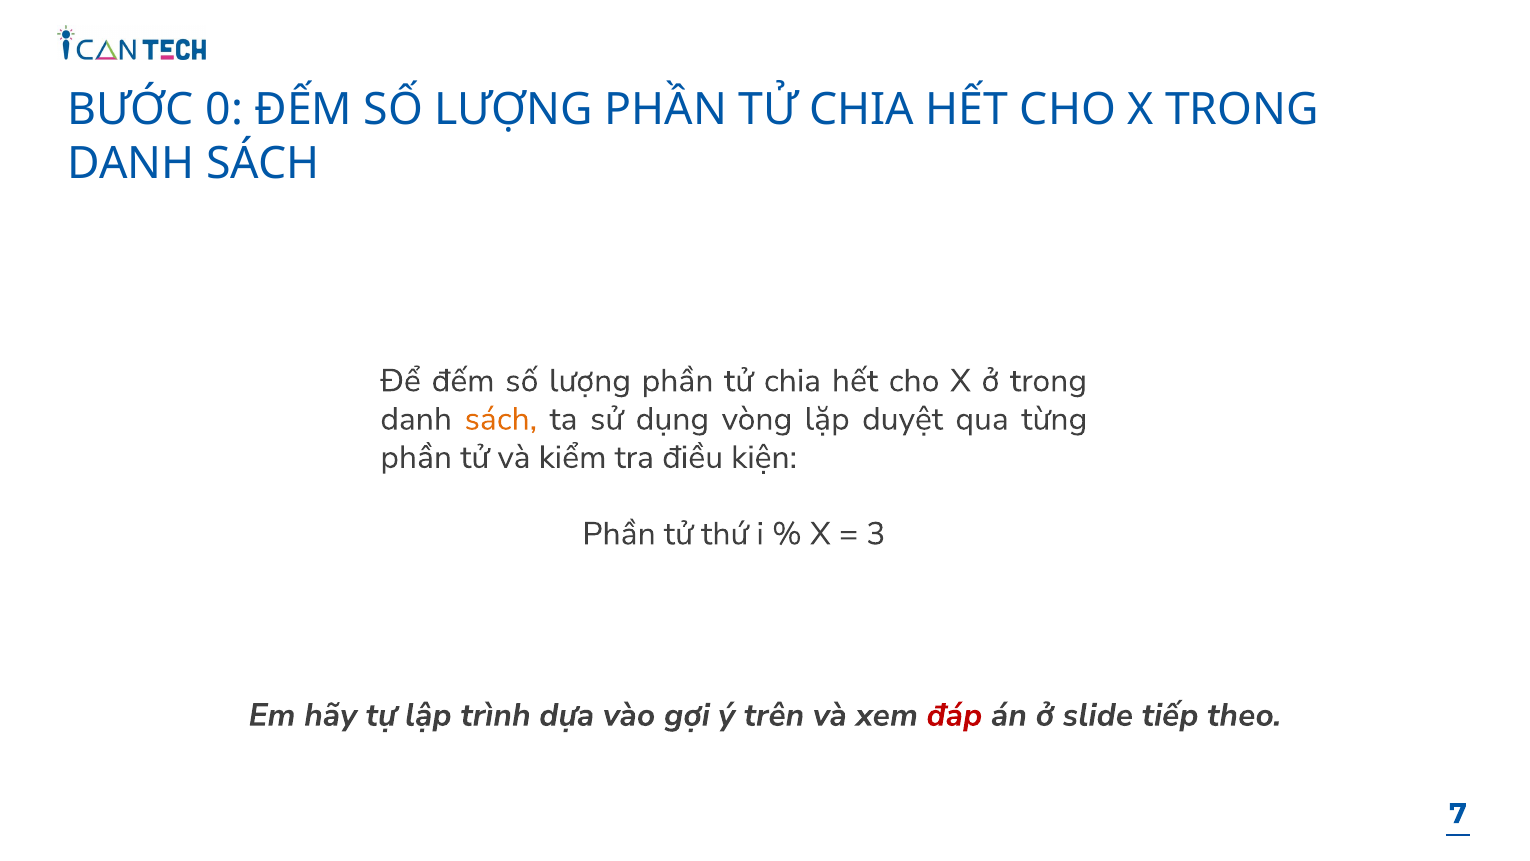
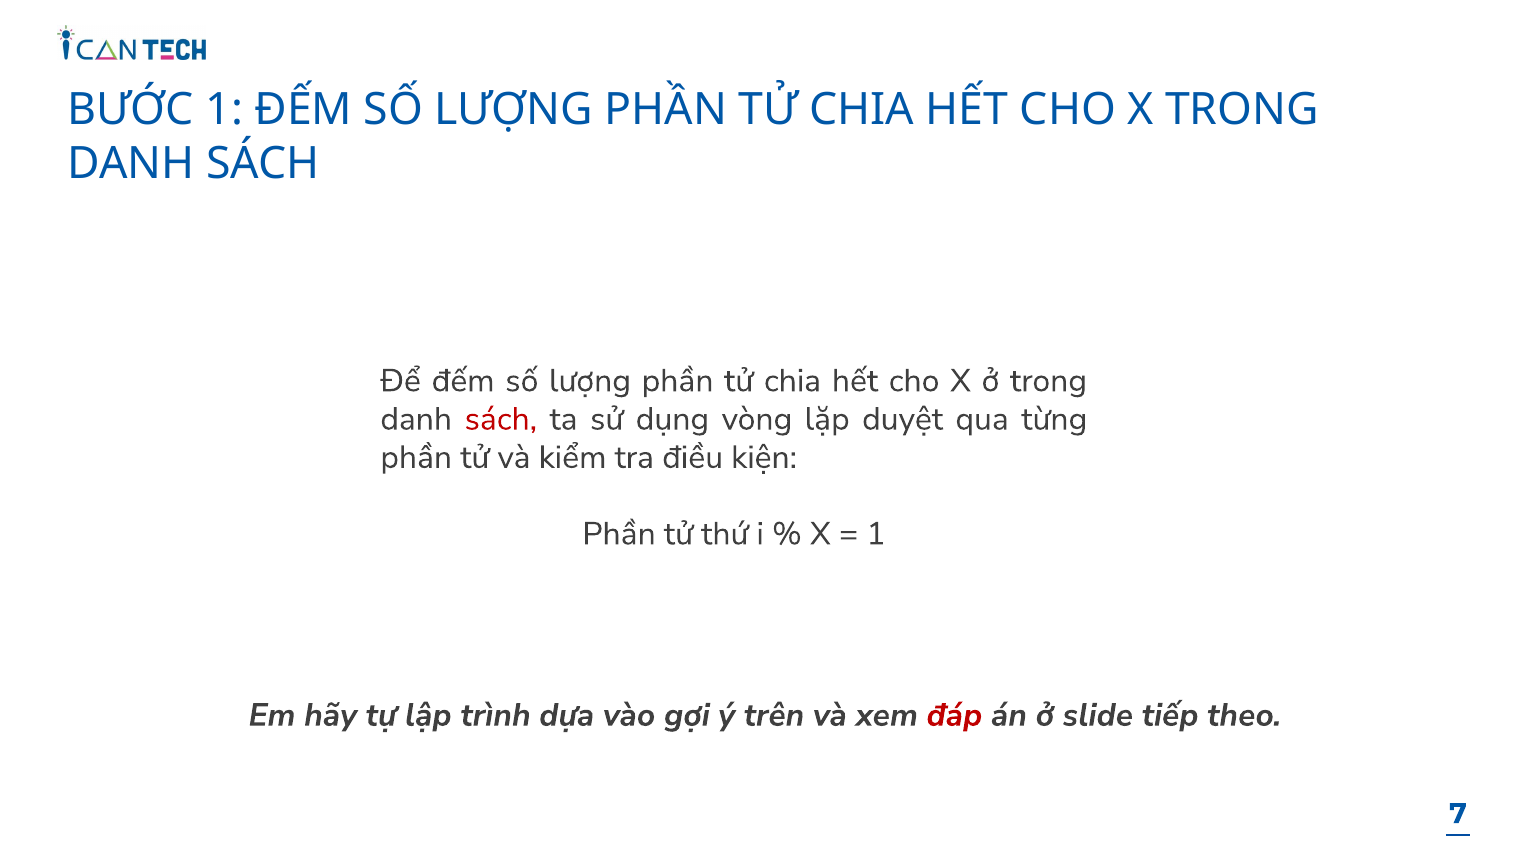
BƯỚC 0: 0 -> 1 (224, 110)
sách colour: orange -> red (501, 419)
3: 3 -> 1 (876, 534)
